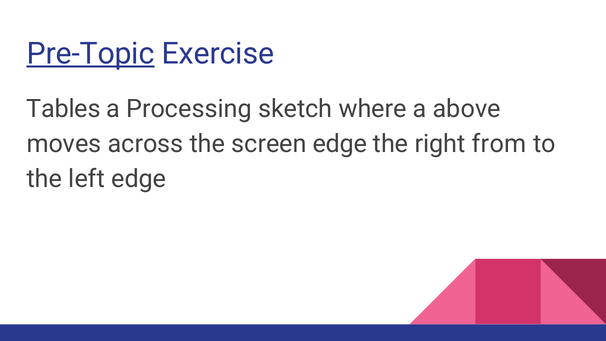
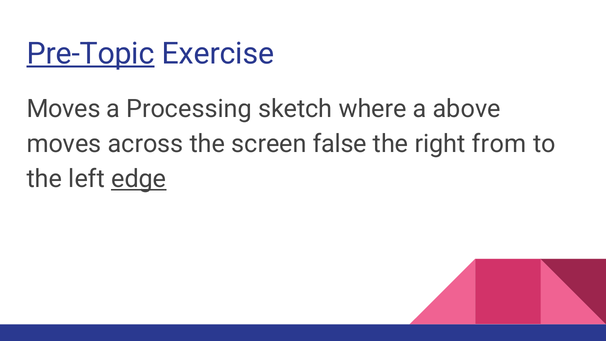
Tables: Tables -> Moves (64, 109)
screen edge: edge -> false (340, 144)
edge underline: none -> present (139, 179)
